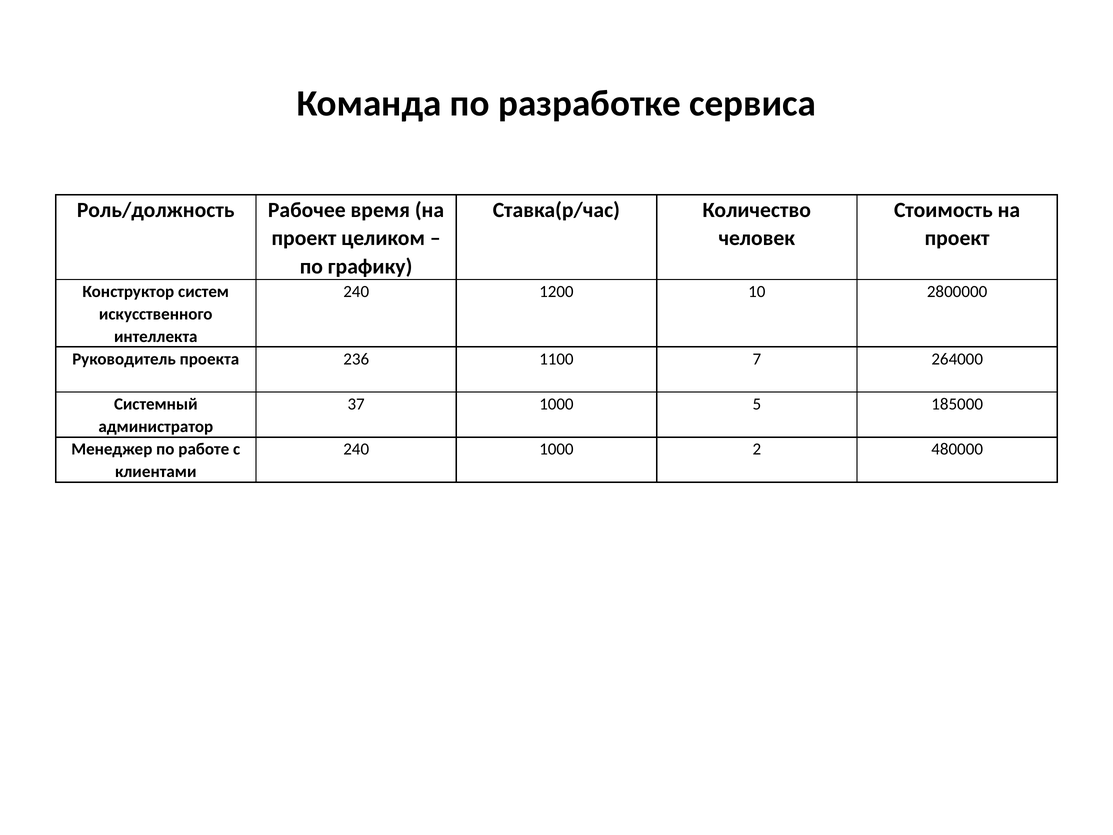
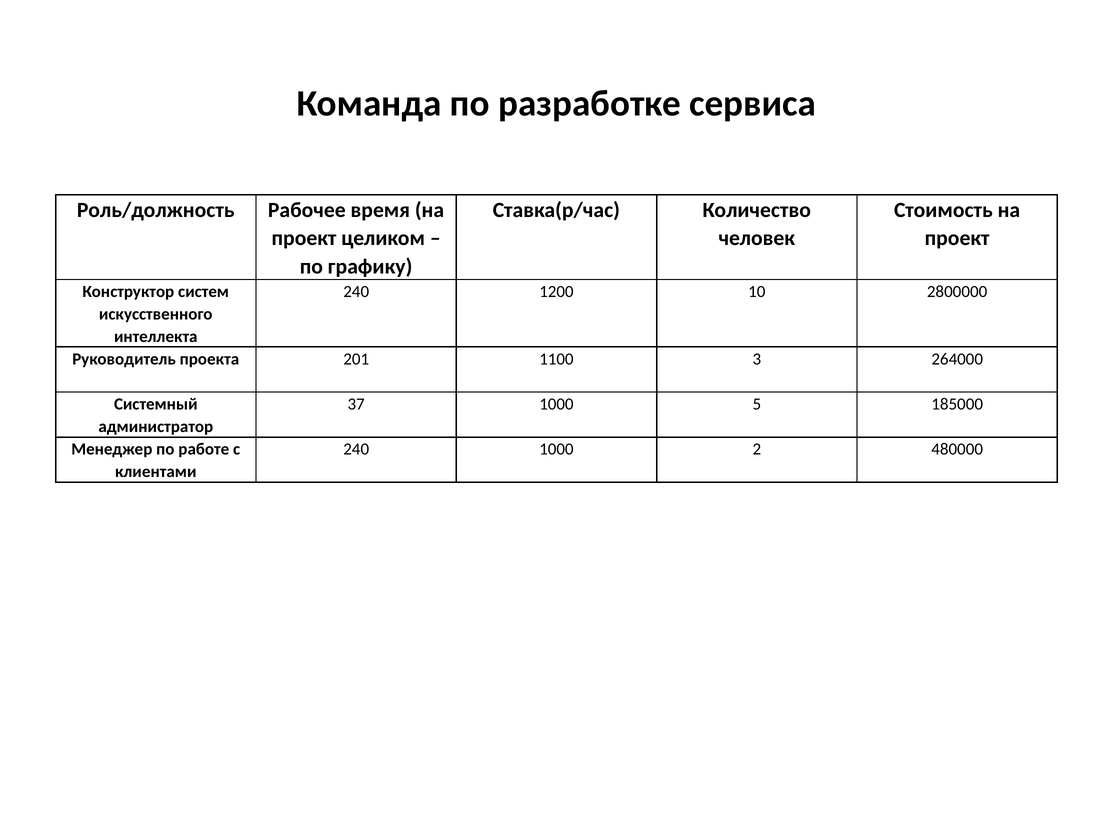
236: 236 -> 201 (356, 359)
7: 7 -> 3 (757, 359)
